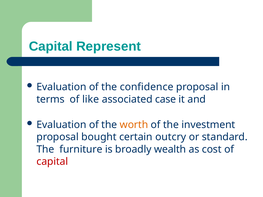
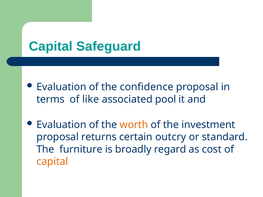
Represent: Represent -> Safeguard (109, 47)
case: case -> pool (166, 99)
bought: bought -> returns (99, 137)
wealth: wealth -> regard (170, 149)
capital colour: red -> orange (52, 162)
